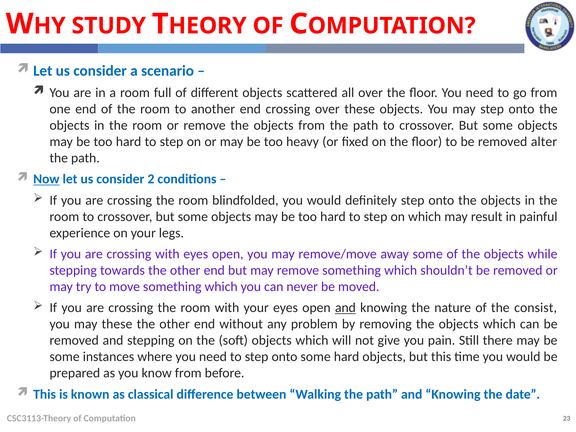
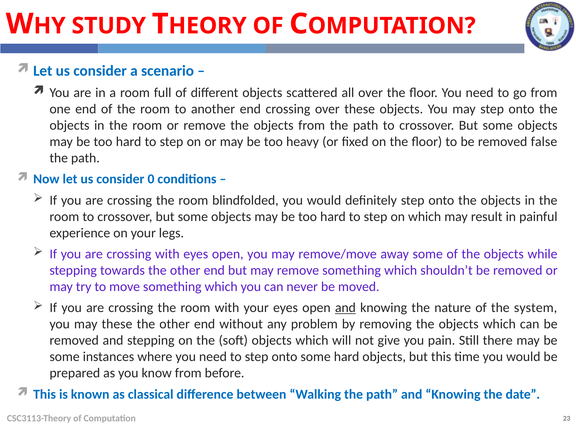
alter: alter -> false (544, 142)
Now underline: present -> none (46, 179)
2: 2 -> 0 (151, 179)
consist: consist -> system (536, 308)
